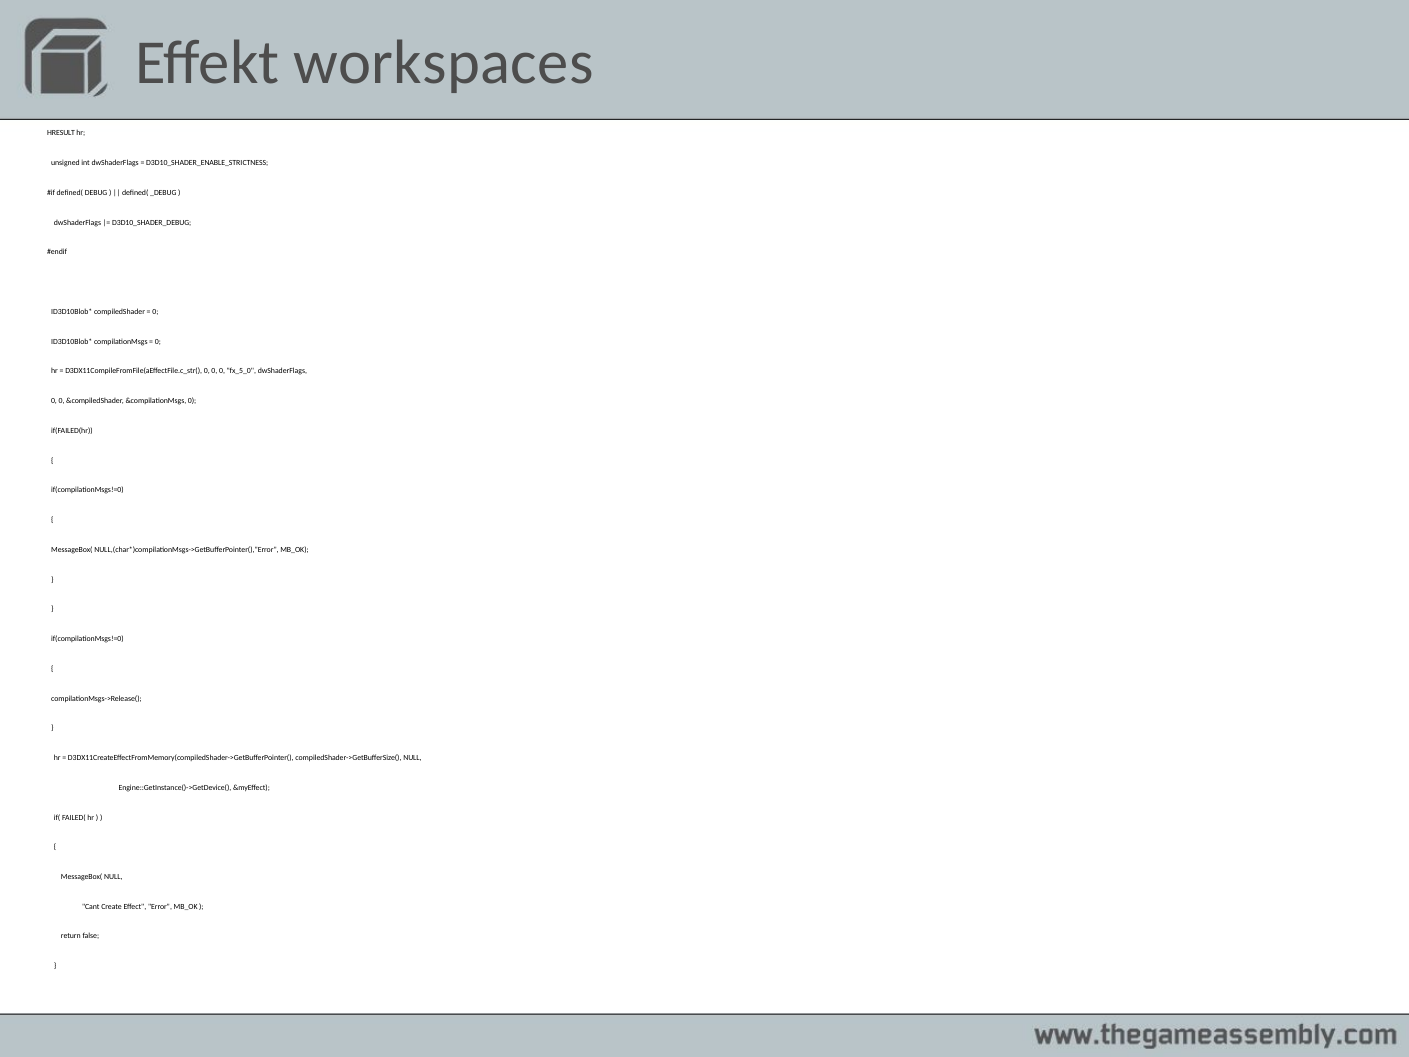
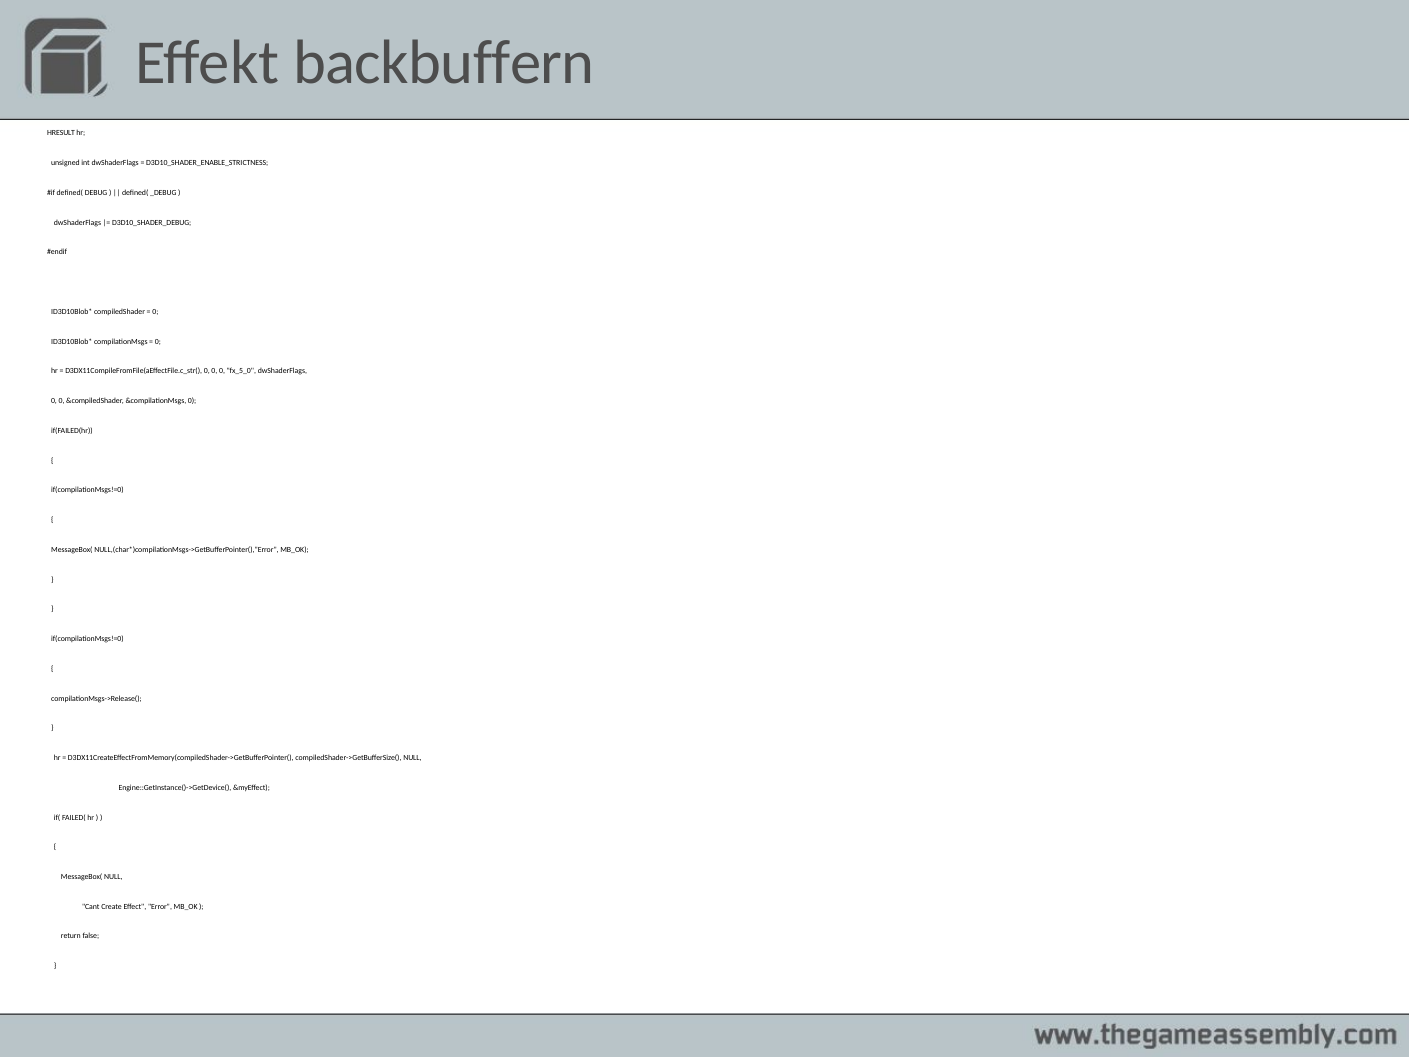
workspaces: workspaces -> backbuffern (444, 63)
